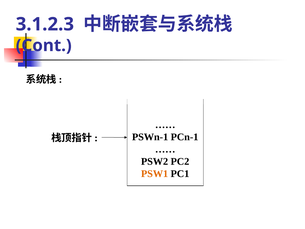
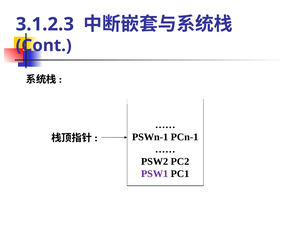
PSW1 colour: orange -> purple (155, 174)
